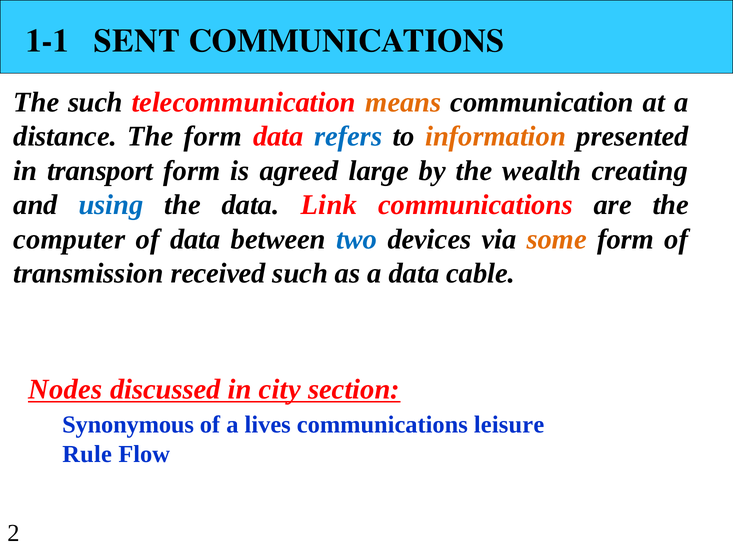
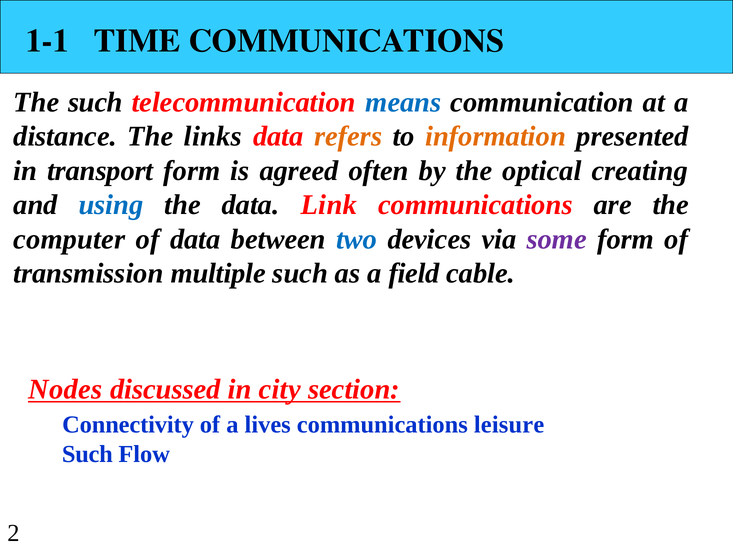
SENT: SENT -> TIME (137, 41)
means colour: orange -> blue (403, 102)
The form: form -> links (213, 136)
refers colour: blue -> orange (348, 136)
large: large -> often (379, 171)
wealth: wealth -> optical (542, 171)
some colour: orange -> purple (557, 239)
received: received -> multiple (218, 273)
a data: data -> field (414, 273)
Synonymous: Synonymous -> Connectivity (128, 425)
Rule: Rule -> Such (87, 454)
